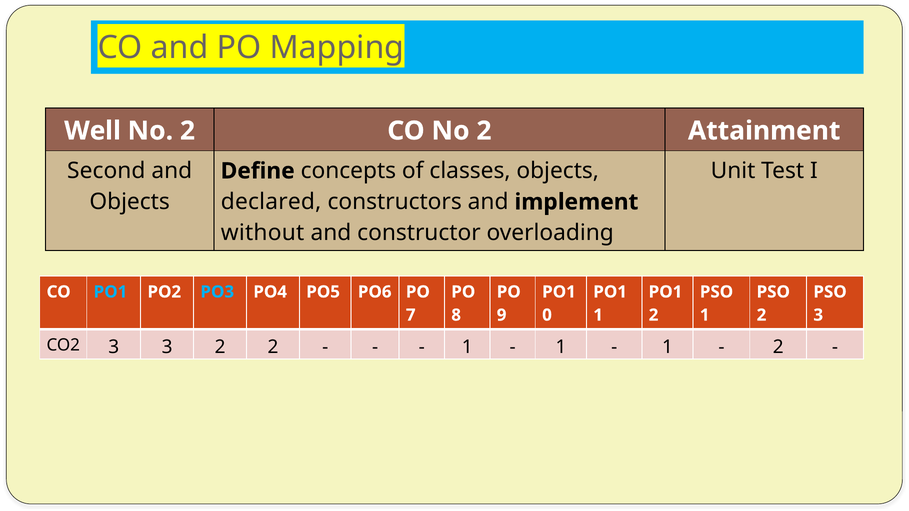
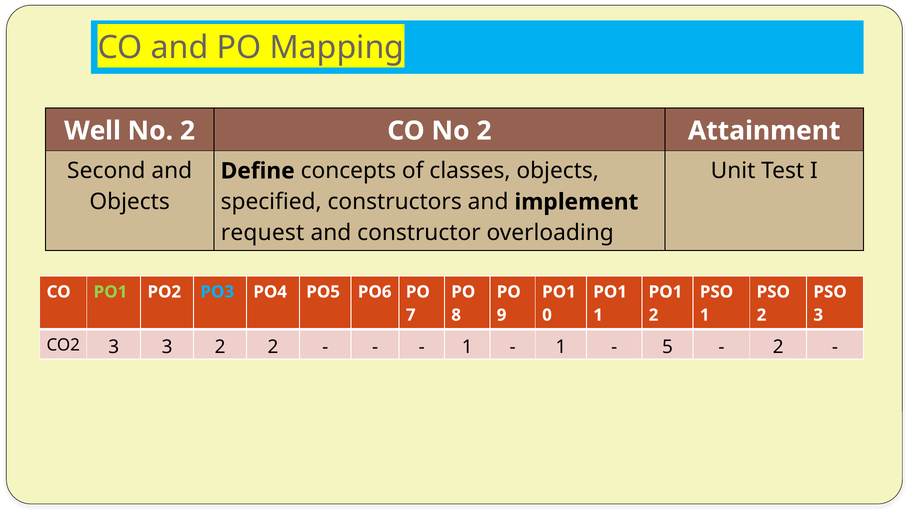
declared: declared -> specified (271, 202)
without: without -> request (263, 233)
PO1 colour: light blue -> light green (111, 292)
1: 1 -> 5 (667, 347)
